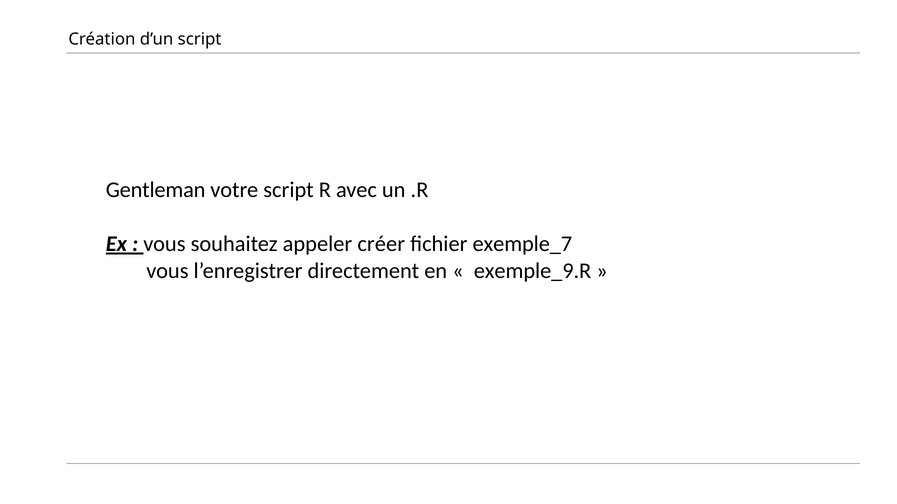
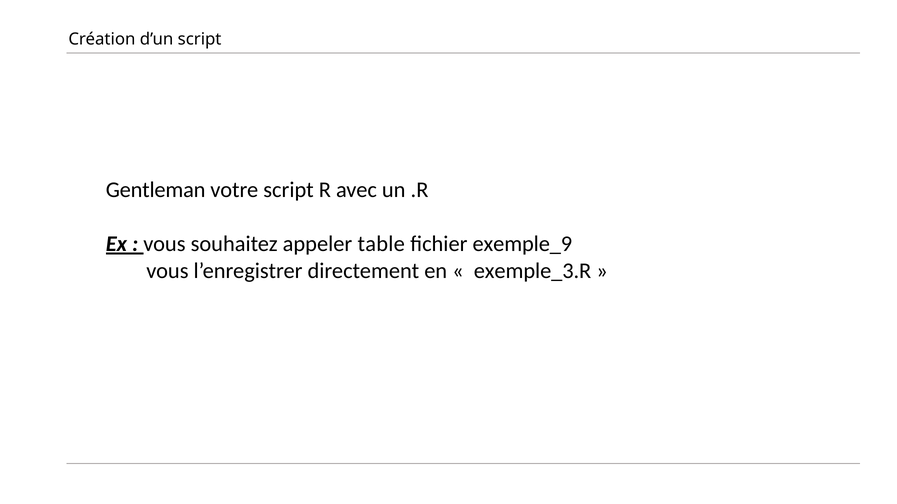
créer: créer -> table (381, 244)
exemple_7: exemple_7 -> exemple_9 (522, 244)
exemple_9.R: exemple_9.R -> exemple_3.R (533, 271)
